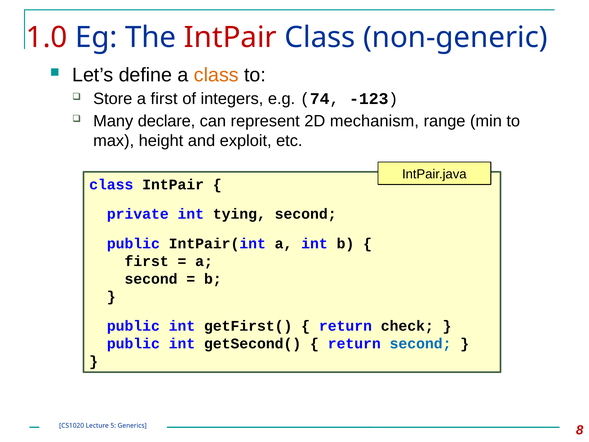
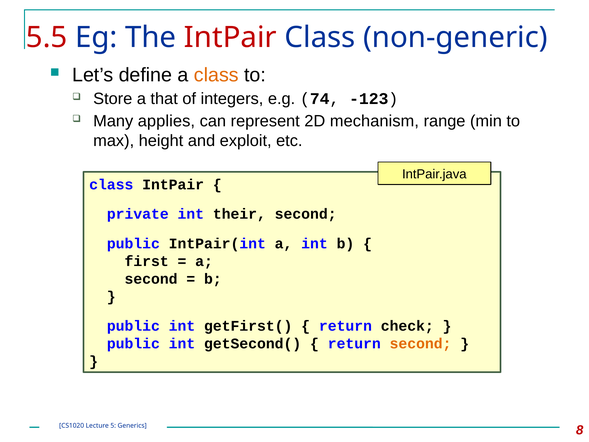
1.0: 1.0 -> 5.5 (47, 37)
a first: first -> that (164, 99)
declare: declare -> applies (166, 121)
tying: tying -> their (239, 214)
second colour: blue -> orange (421, 344)
